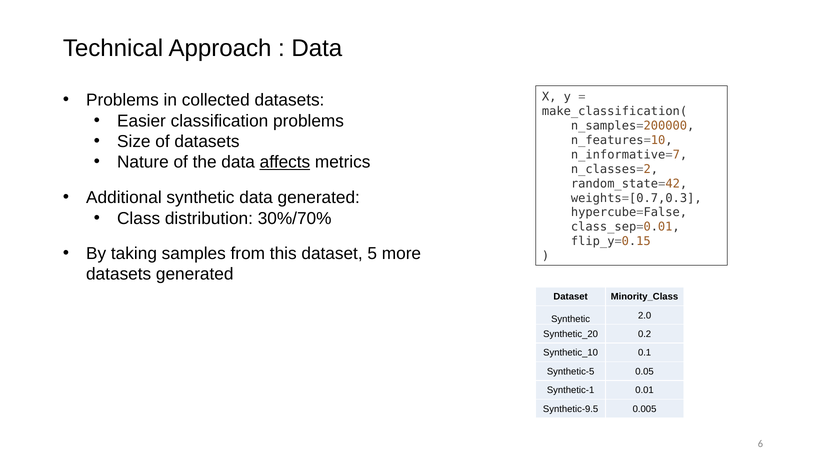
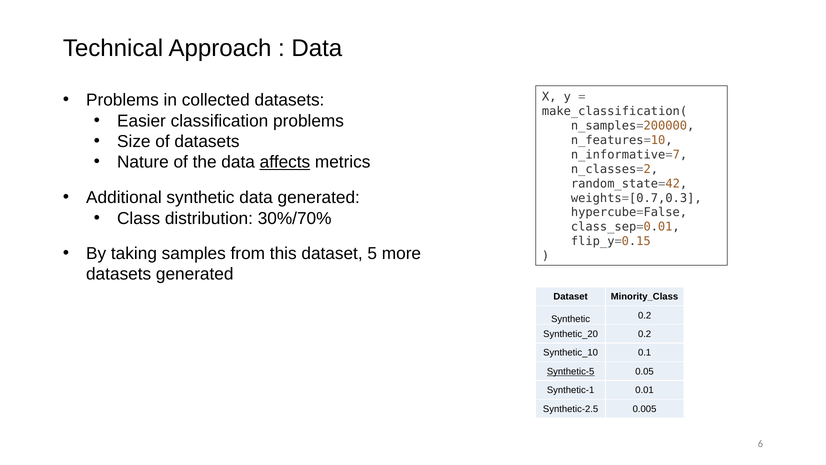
Synthetic 2.0: 2.0 -> 0.2 (645, 315)
Synthetic-5 underline: none -> present (571, 371)
Synthetic-9.5: Synthetic-9.5 -> Synthetic-2.5 (571, 409)
